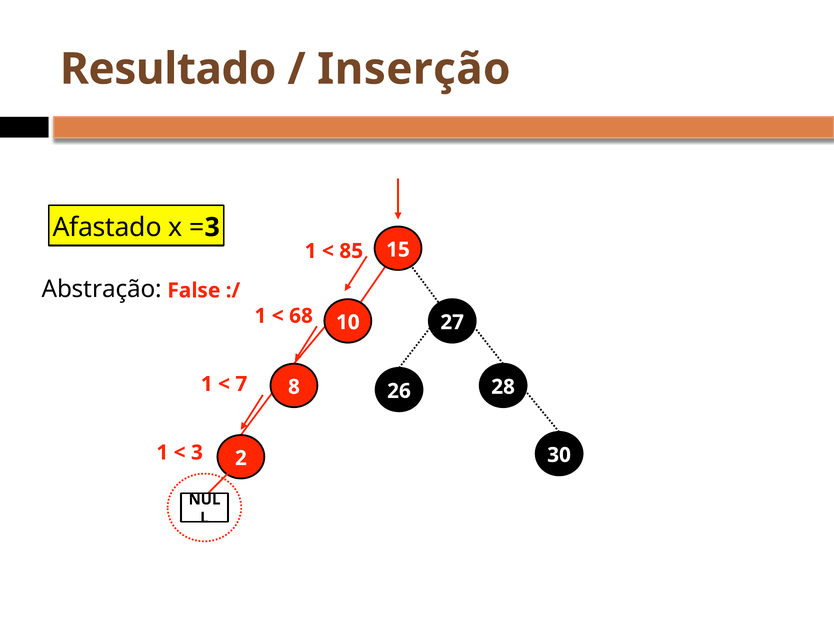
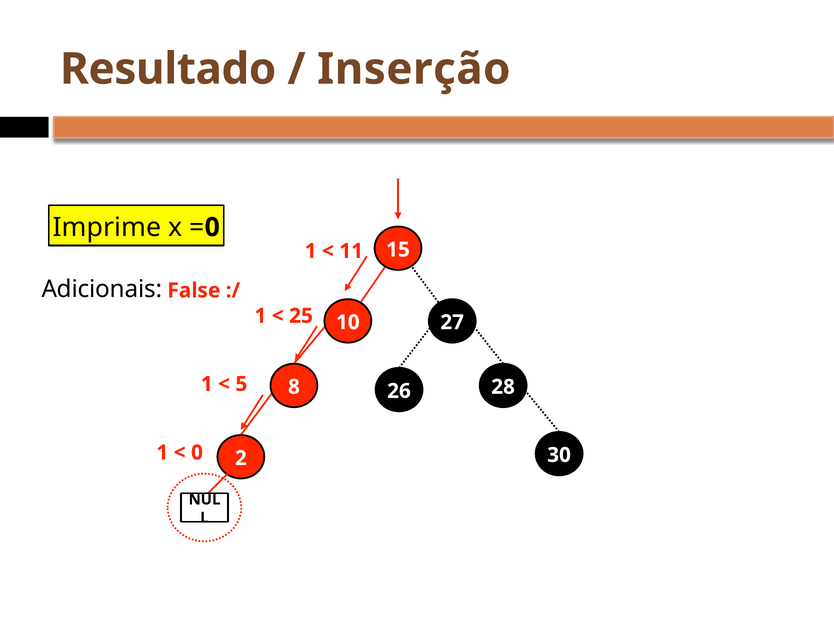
Afastado: Afastado -> Imprime (107, 227)
3: 3 -> 0 (212, 227)
85: 85 -> 11 (351, 251)
Abstração: Abstração -> Adicionais (102, 289)
68: 68 -> 25 (301, 316)
7: 7 -> 5 (241, 384)
3: 3 -> 0 (197, 452)
